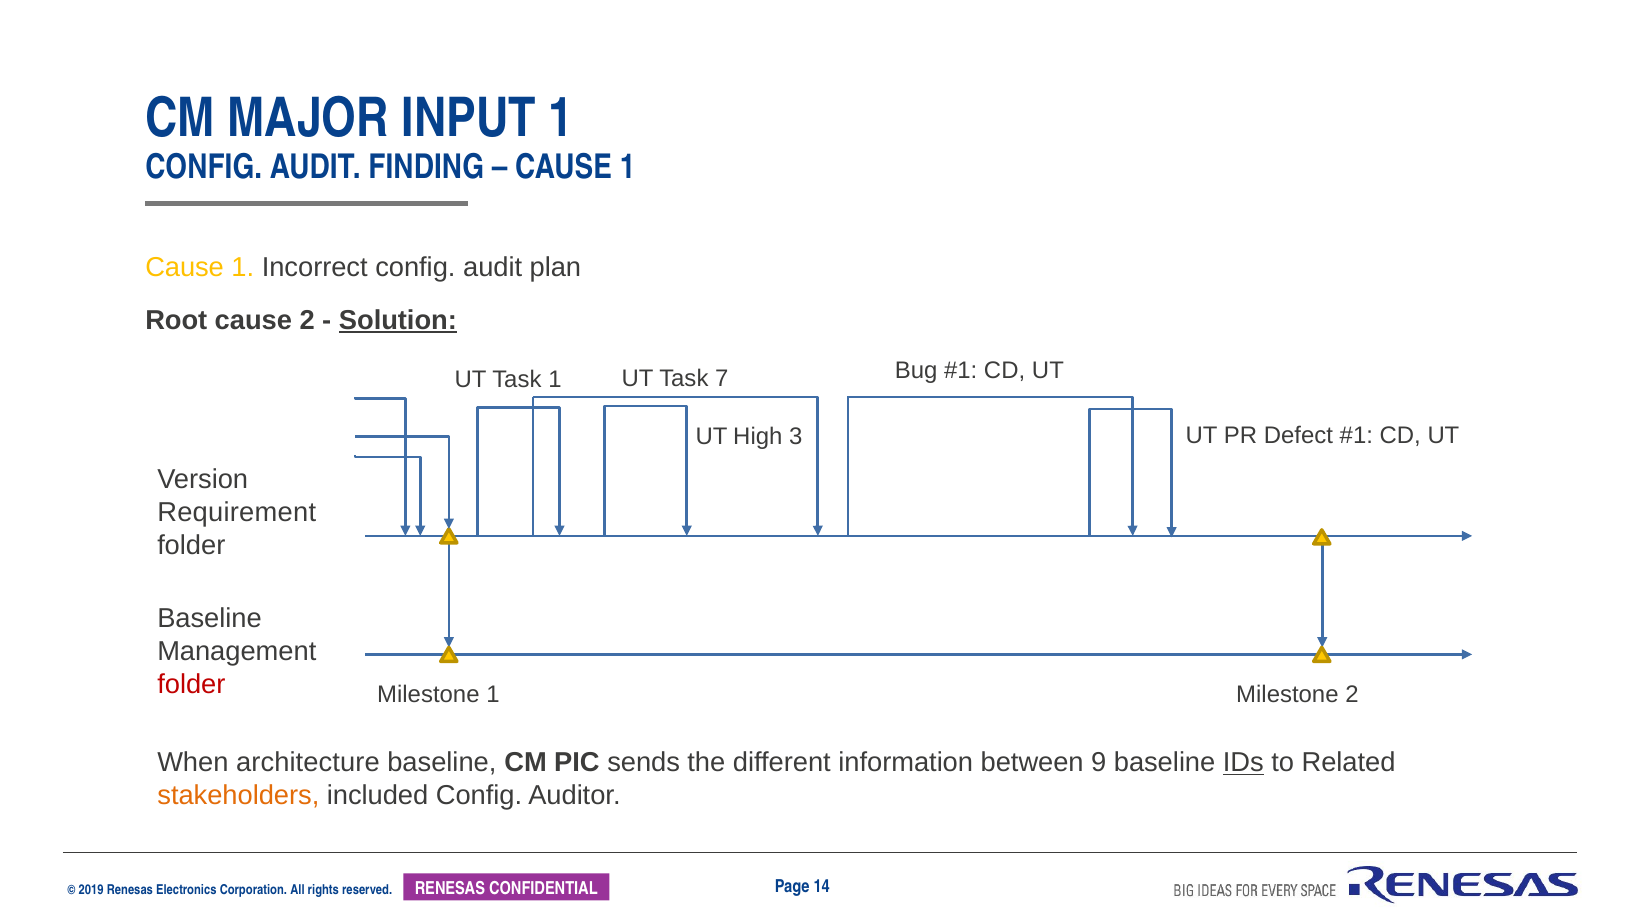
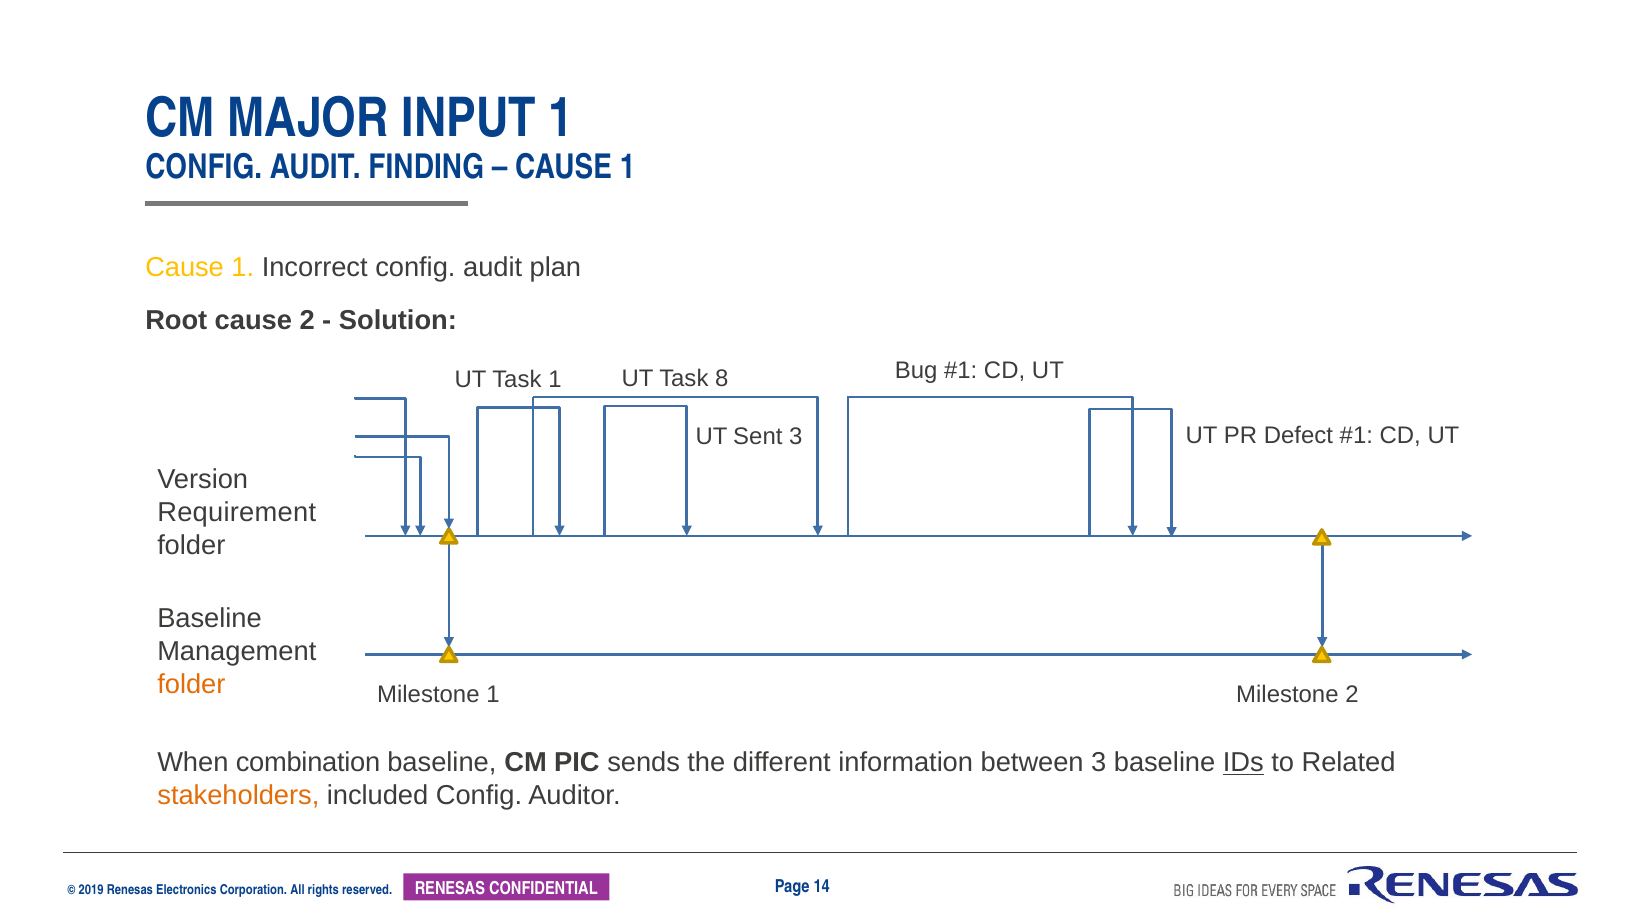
Solution underline: present -> none (398, 320)
7: 7 -> 8 (722, 378)
High: High -> Sent (758, 437)
folder colour: red -> orange (191, 684)
architecture: architecture -> combination (308, 762)
between 9: 9 -> 3 (1099, 762)
